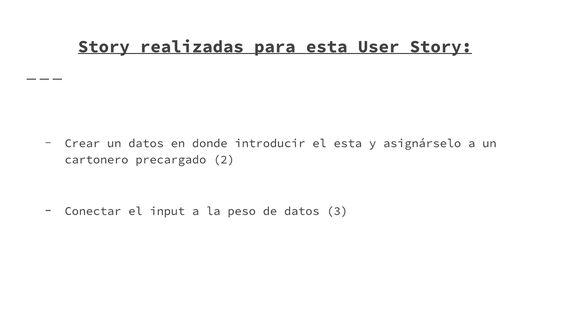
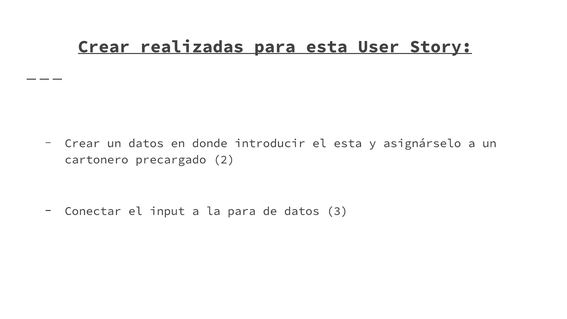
Story: Story -> Crear (104, 47)
la peso: peso -> para (242, 211)
